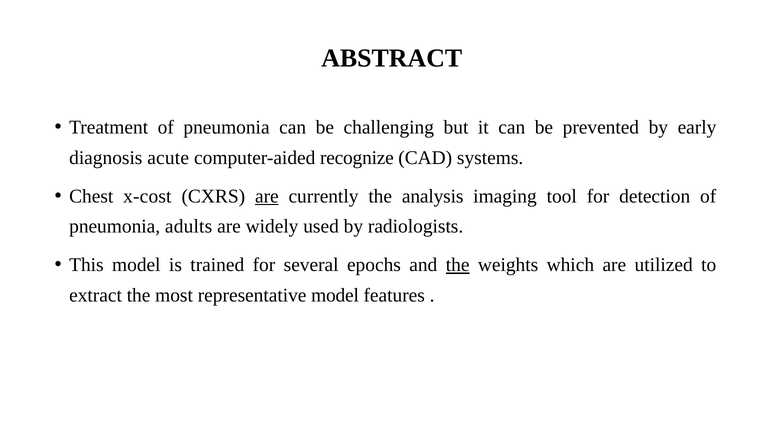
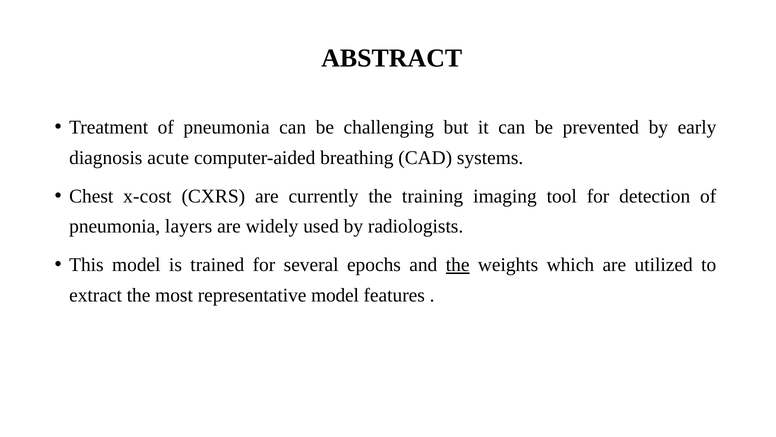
recognize: recognize -> breathing (357, 158)
are underline: present -> none (267, 196)
analysis: analysis -> training (433, 196)
adults: adults -> layers (189, 226)
